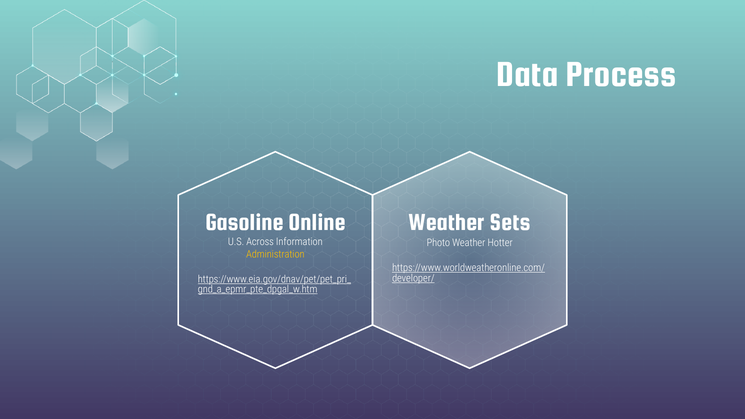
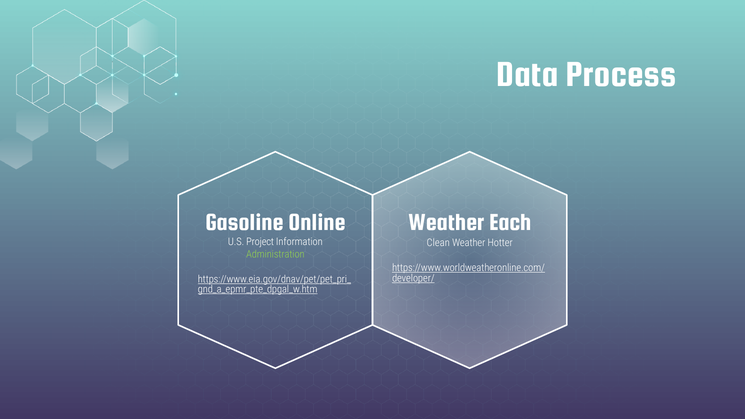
Sets: Sets -> Each (510, 222)
Across: Across -> Project (260, 242)
Photo: Photo -> Clean (438, 243)
Administration colour: yellow -> light green (275, 254)
